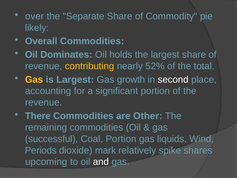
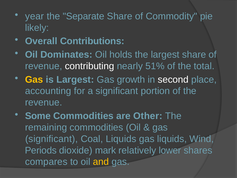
over: over -> year (35, 16)
Overall Commodities: Commodities -> Contributions (92, 41)
contributing colour: yellow -> white (90, 66)
52%: 52% -> 51% (155, 66)
There: There -> Some (38, 116)
successful: successful -> significant (52, 139)
Coal Portion: Portion -> Liquids (121, 139)
spike: spike -> lower (170, 150)
upcoming: upcoming -> compares (46, 162)
and colour: white -> yellow (101, 162)
